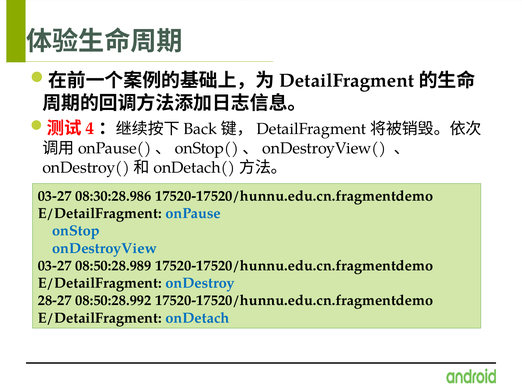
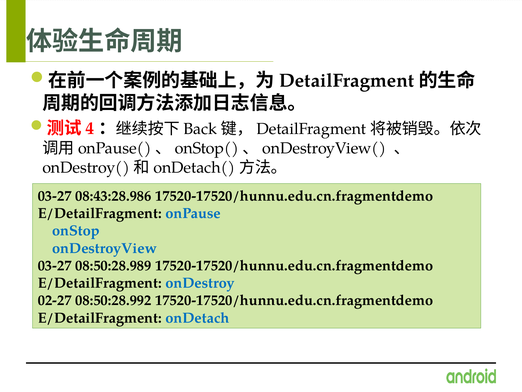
08:30:28.986: 08:30:28.986 -> 08:43:28.986 (113, 196)
28-27: 28-27 -> 02-27 (55, 300)
